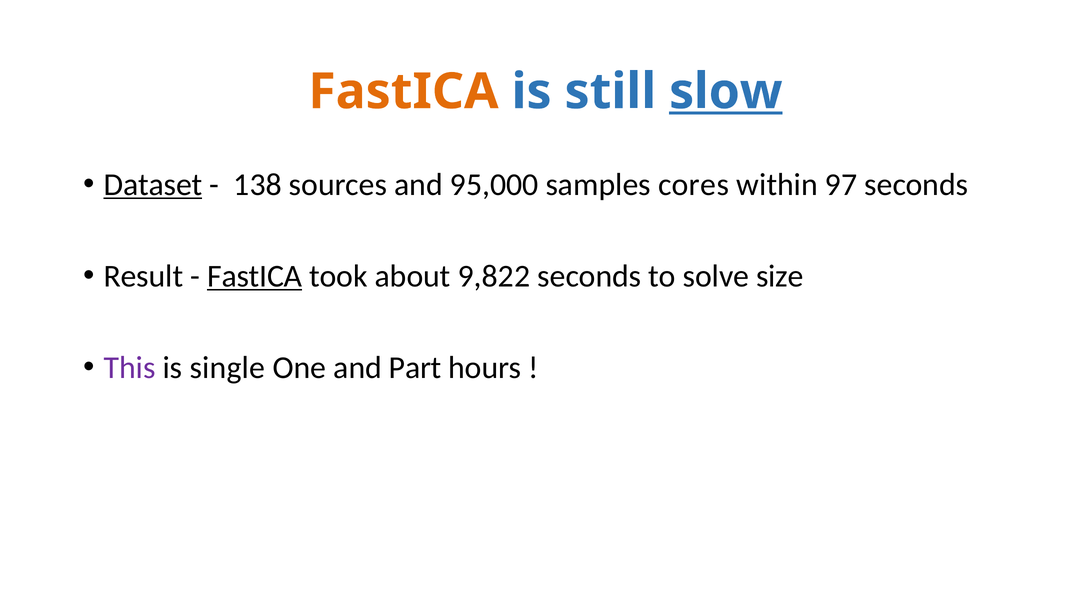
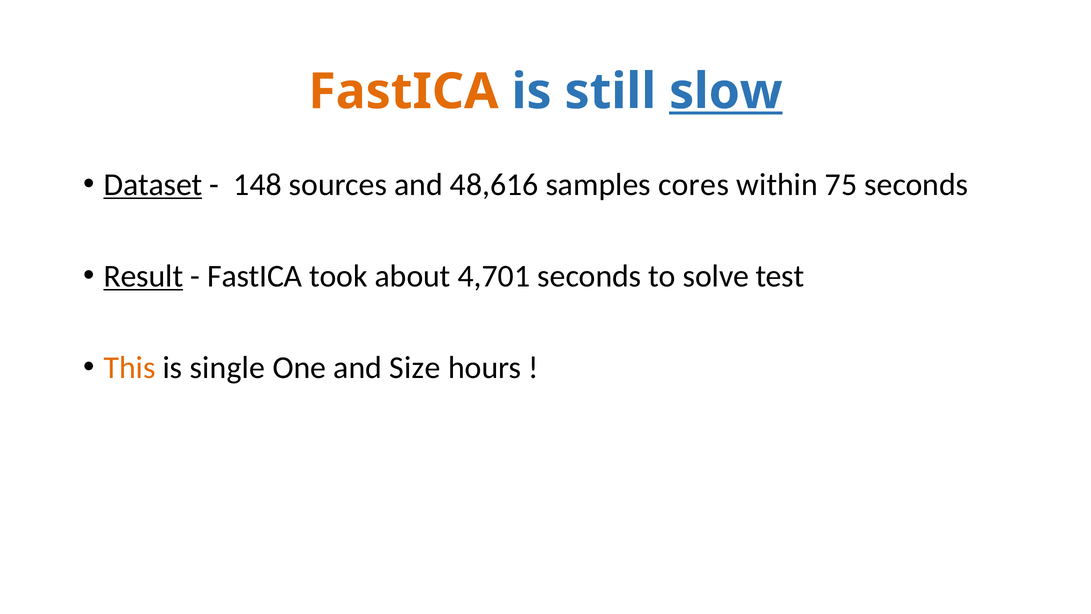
138: 138 -> 148 (258, 184)
95,000: 95,000 -> 48,616 (494, 184)
97: 97 -> 75 (841, 184)
Result underline: none -> present (143, 276)
FastICA underline: present -> none (255, 276)
9,822: 9,822 -> 4,701 (494, 276)
size: size -> test (780, 276)
This colour: purple -> orange (130, 367)
Part: Part -> Size (415, 367)
